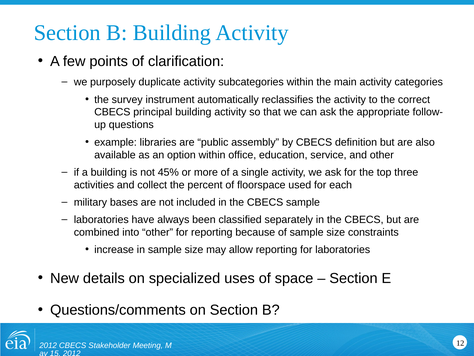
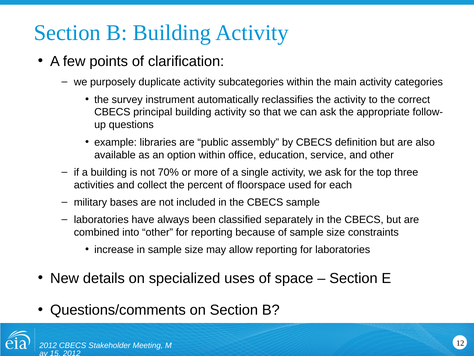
45%: 45% -> 70% (168, 172)
